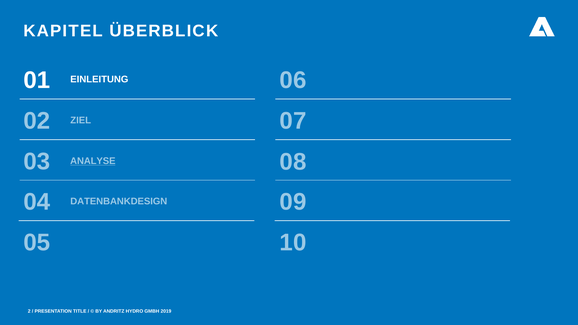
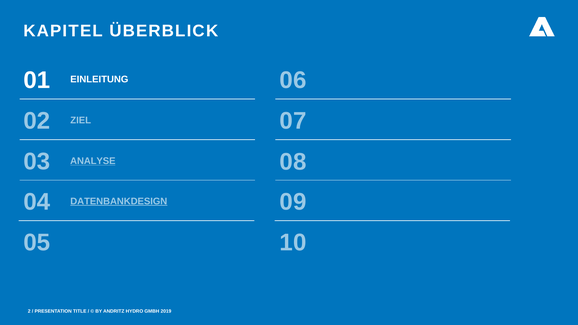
DATENBANKDESIGN underline: none -> present (119, 201)
